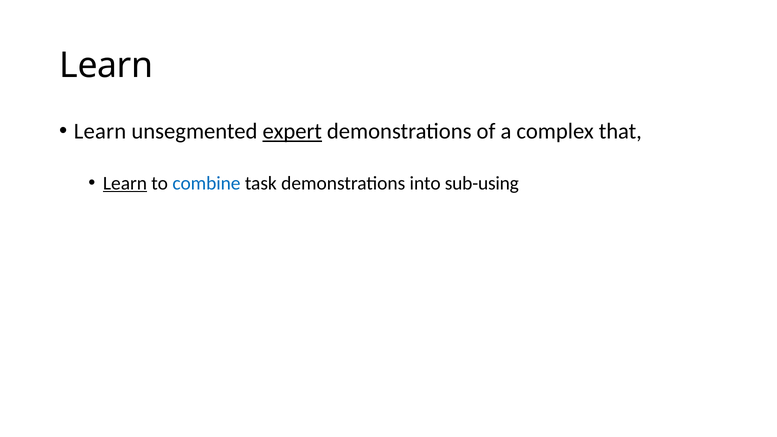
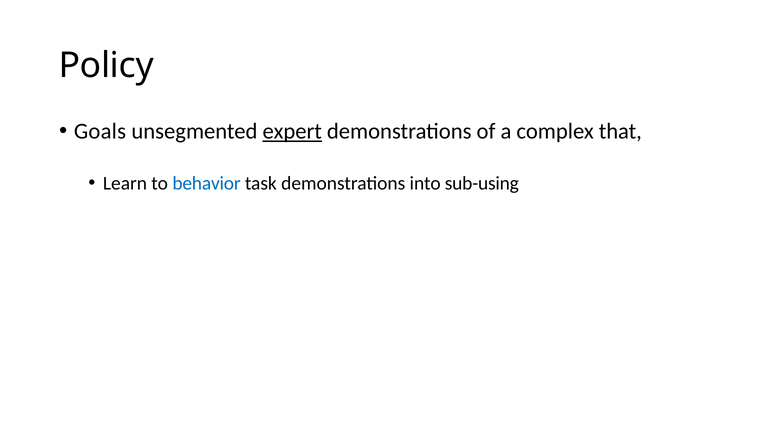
Learn: Learn -> Policy (106, 65)
Learn: Learn -> Goals (100, 131)
Learn underline: present -> none (125, 183)
combine: combine -> behavior (207, 183)
